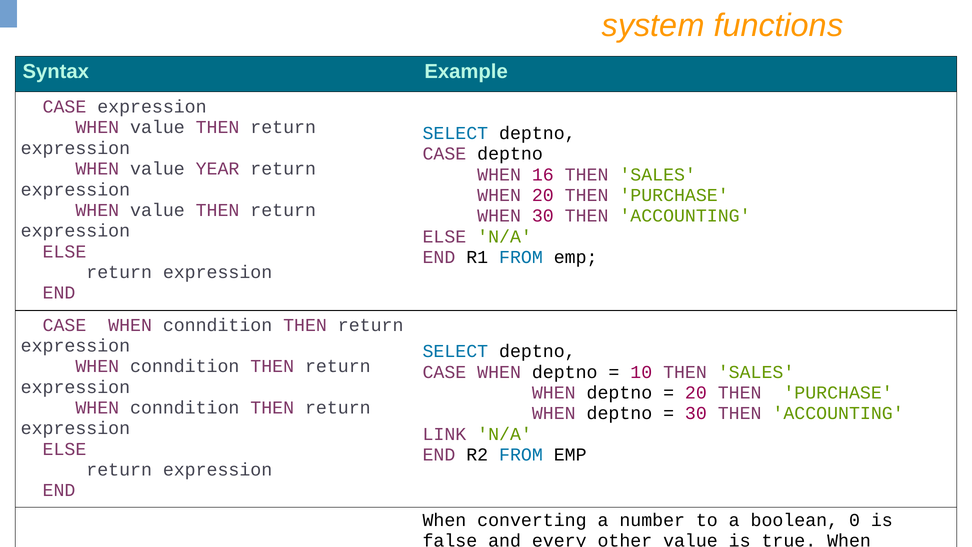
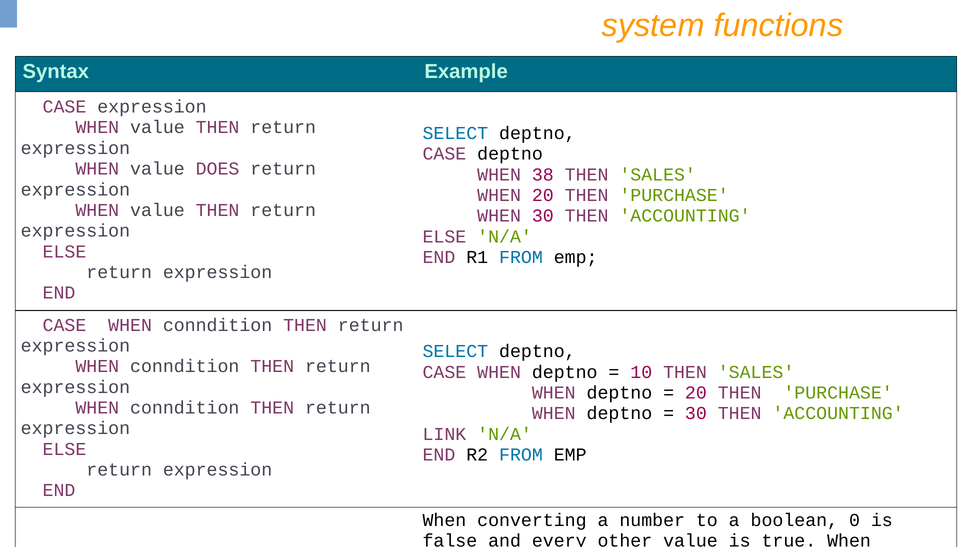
YEAR: YEAR -> DOES (218, 169)
16: 16 -> 38 (543, 174)
